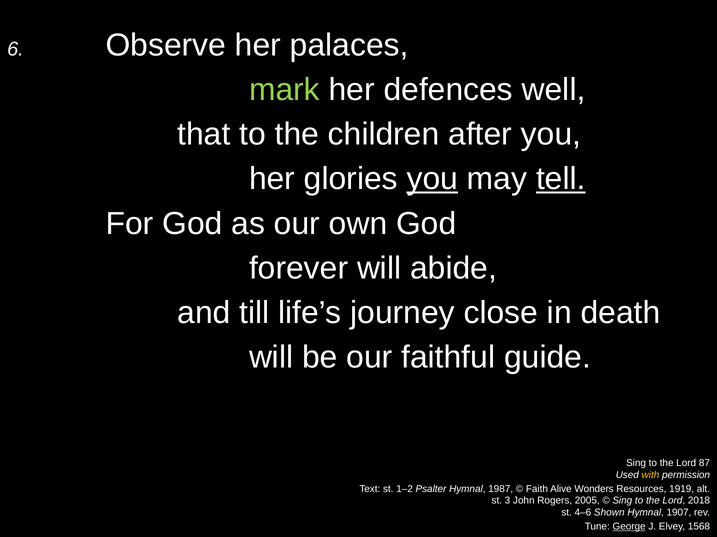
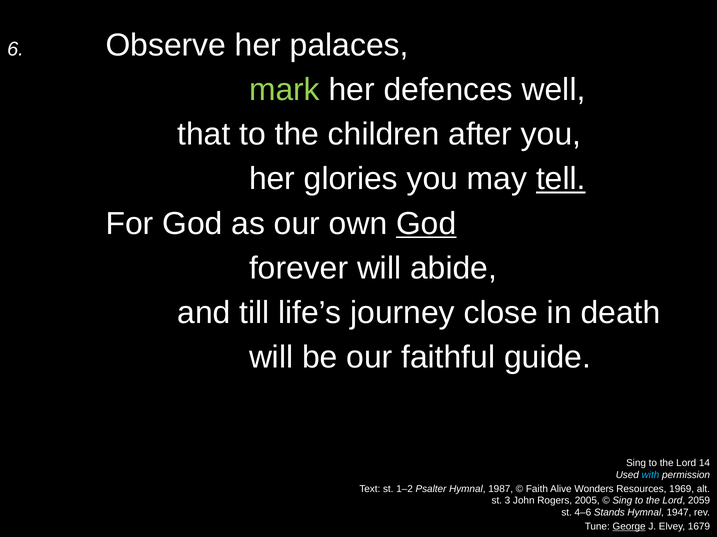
you underline: present -> none (432, 179)
God underline: none -> present (426, 224)
87: 87 -> 14 (704, 463)
with colour: yellow -> light blue (650, 475)
1919: 1919 -> 1969 (682, 489)
2018: 2018 -> 2059 (699, 501)
Shown: Shown -> Stands (609, 513)
1907: 1907 -> 1947 (679, 513)
1568: 1568 -> 1679 (699, 527)
